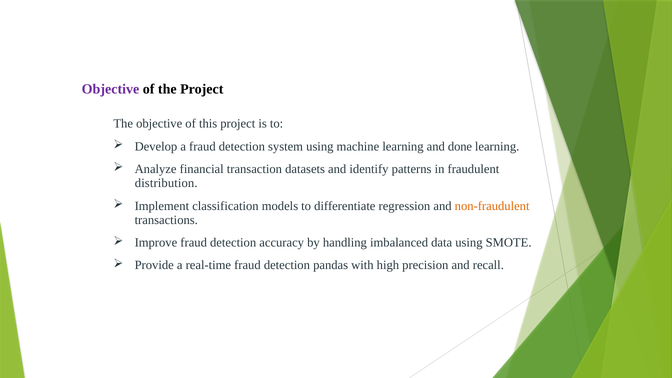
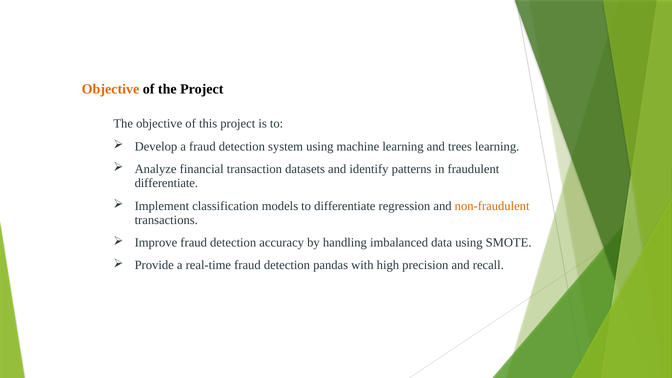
Objective colour: purple -> orange (111, 89)
done: done -> trees (460, 146)
distribution: distribution -> differentiate (166, 183)
